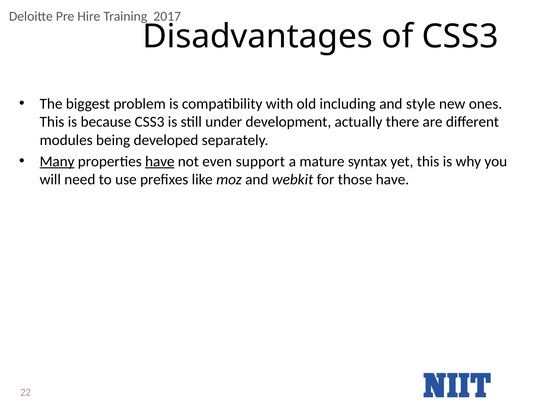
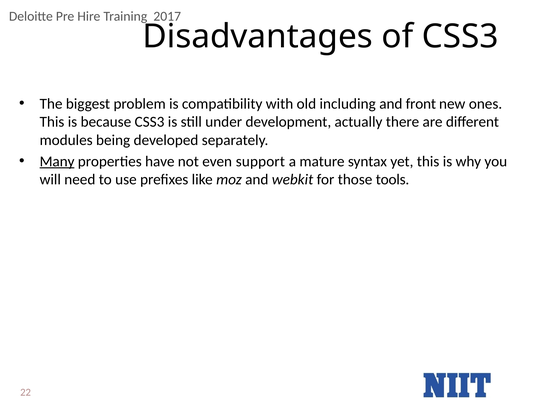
style: style -> front (421, 104)
have underline: present -> none (160, 162)
those have: have -> tools (393, 180)
